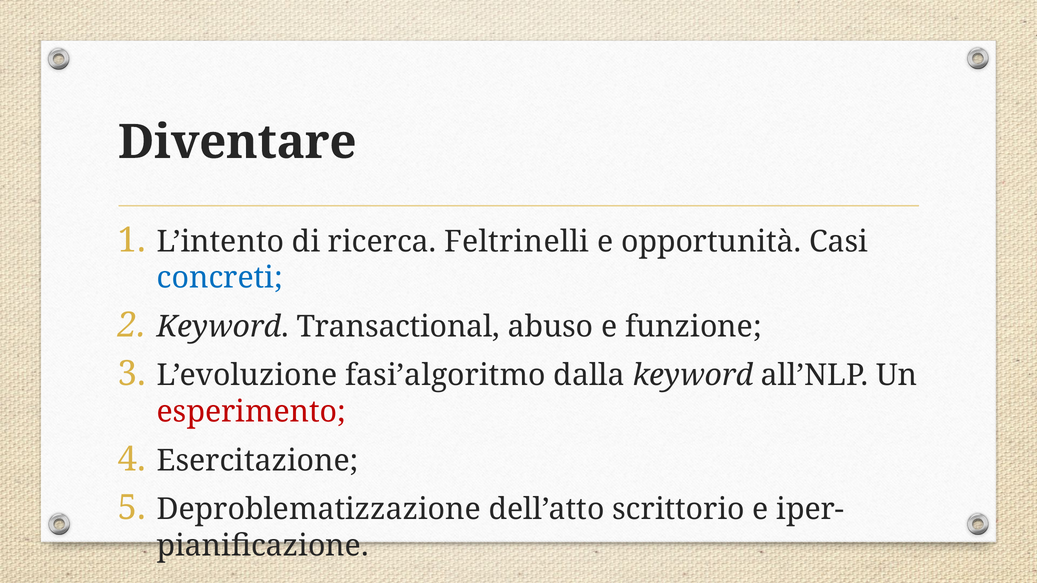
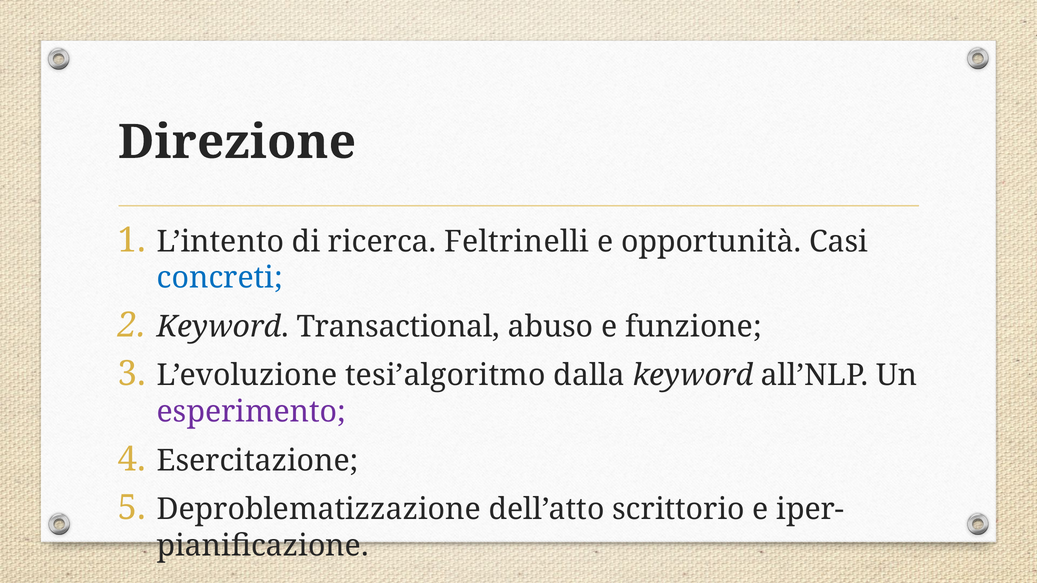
Diventare: Diventare -> Direzione (237, 142)
fasi’algoritmo: fasi’algoritmo -> tesi’algoritmo (445, 376)
esperimento colour: red -> purple (251, 412)
